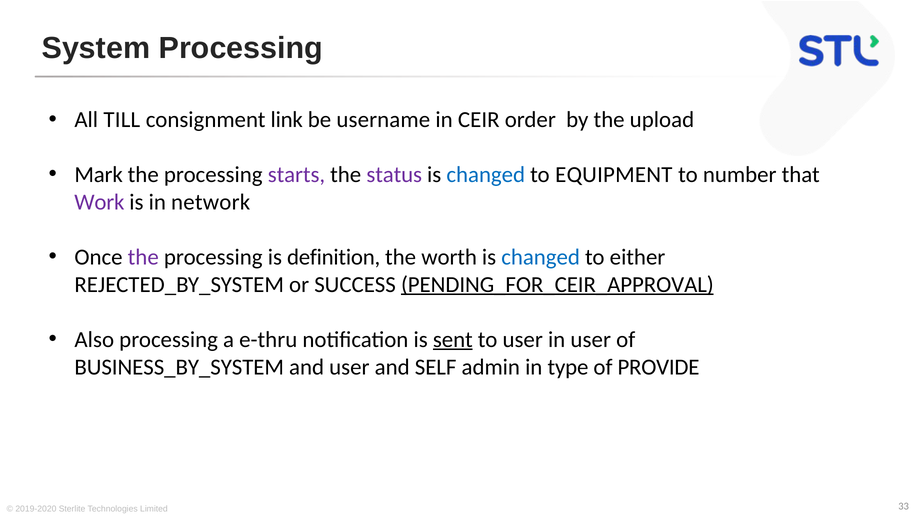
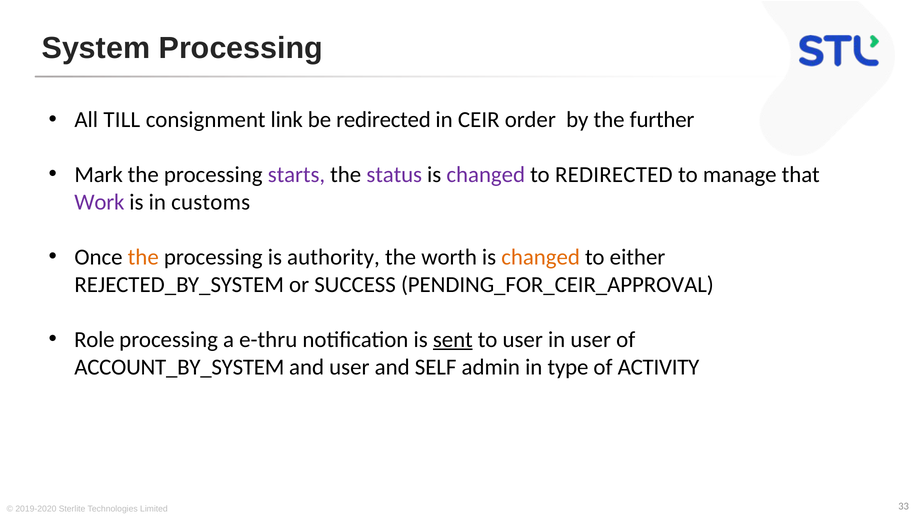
be username: username -> redirected (383, 120)
upload: upload -> further (662, 120)
changed colour: blue -> purple (486, 175)
to EQUIPMENT: EQUIPMENT -> REDIRECTED (614, 175)
number: number -> manage (740, 175)
network: network -> customs (211, 202)
the colour: purple -> orange (143, 257)
definition: definition -> authority (333, 257)
changed colour: blue -> orange (541, 257)
PENDING_FOR_CEIR_APPROVAL underline: present -> none (557, 284)
Also: Also -> Role (94, 339)
BUSINESS_BY_SYSTEM: BUSINESS_BY_SYSTEM -> ACCOUNT_BY_SYSTEM (179, 367)
PROVIDE: PROVIDE -> ACTIVITY (658, 367)
